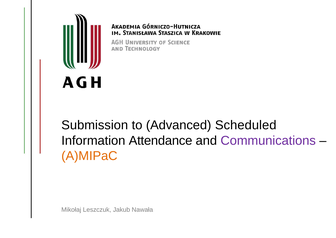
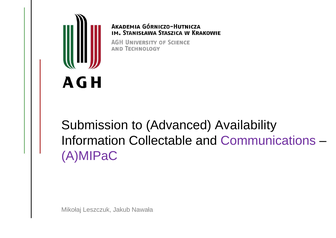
Scheduled: Scheduled -> Availability (246, 125)
Attendance: Attendance -> Collectable (160, 140)
A)MIPaC colour: orange -> purple (89, 156)
